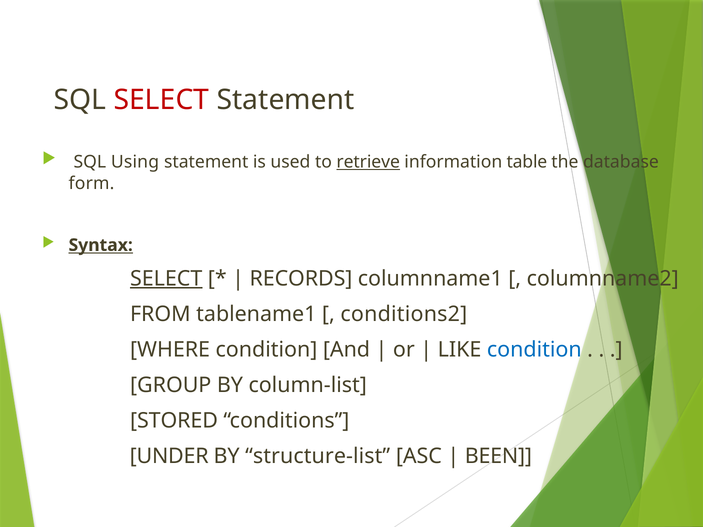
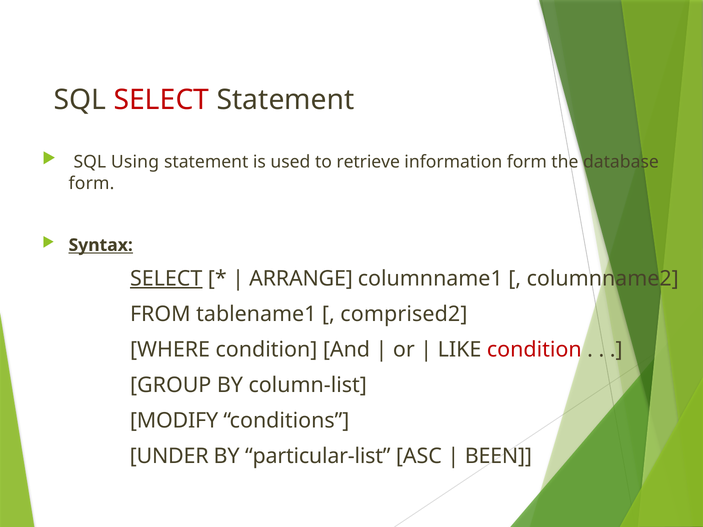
retrieve underline: present -> none (368, 162)
information table: table -> form (527, 162)
RECORDS: RECORDS -> ARRANGE (301, 279)
conditions2: conditions2 -> comprised2 (404, 314)
condition colour: blue -> red (534, 350)
STORED: STORED -> MODIFY (174, 421)
structure-list: structure-list -> particular-list (318, 456)
